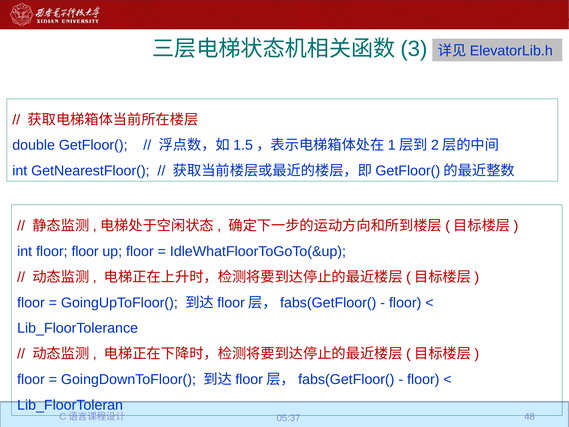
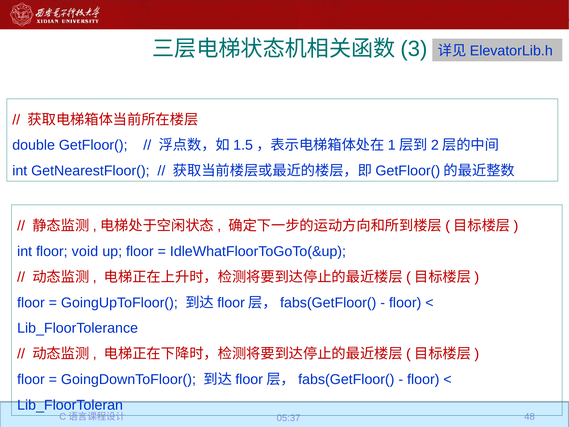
floor floor: floor -> void (85, 251)
